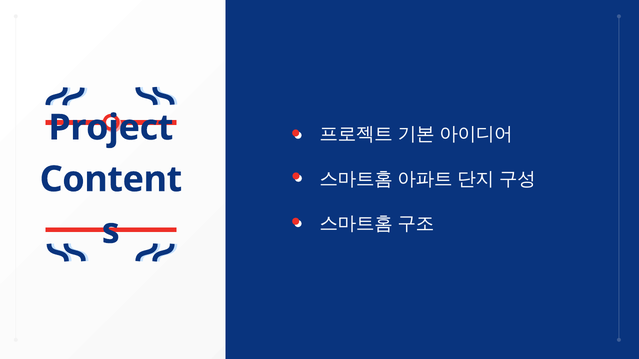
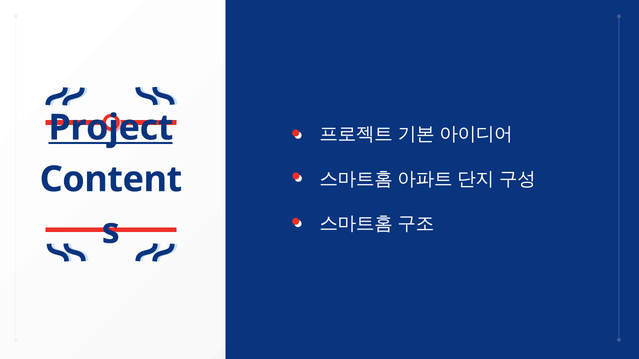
Project underline: none -> present (111, 128)
